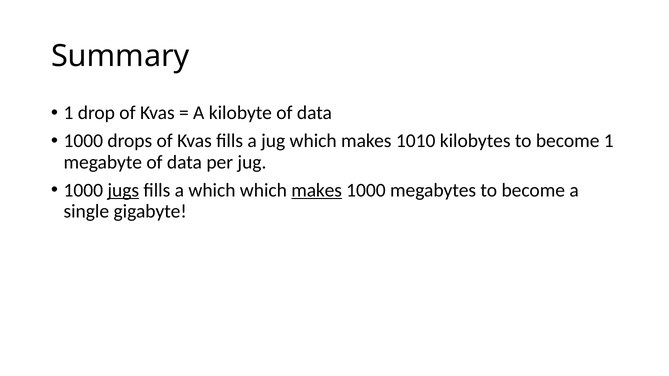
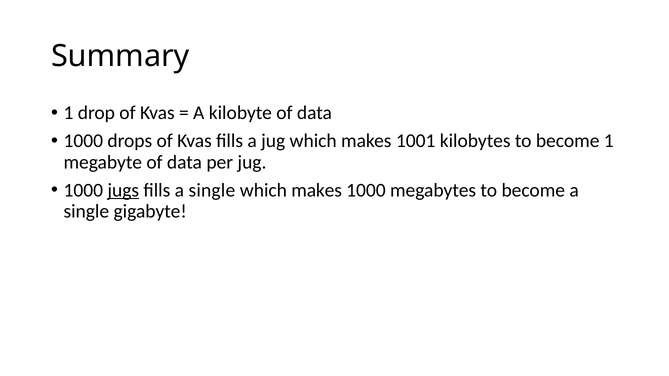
1010: 1010 -> 1001 (416, 141)
fills a which: which -> single (212, 190)
makes underline: present -> none (317, 190)
